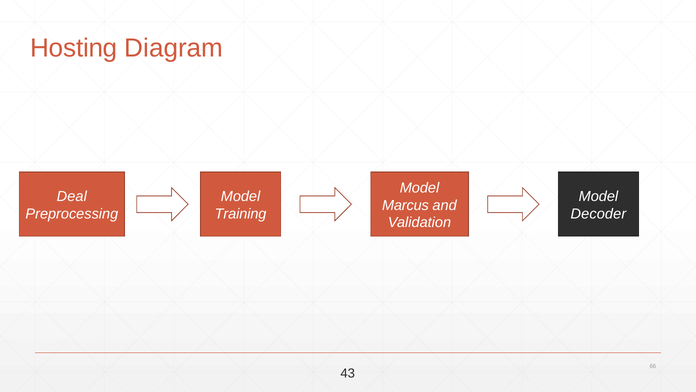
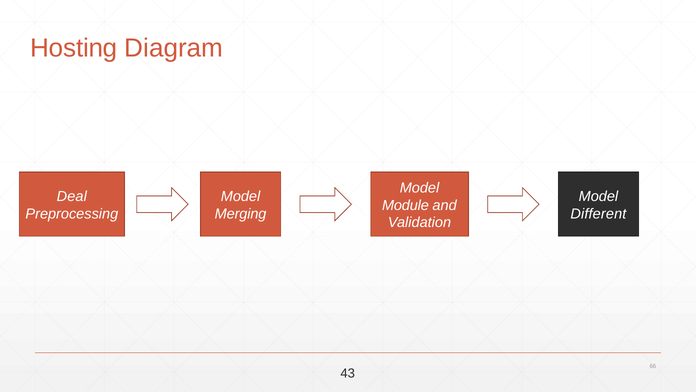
Marcus: Marcus -> Module (405, 205)
Training: Training -> Merging (241, 214)
Decoder: Decoder -> Different (598, 214)
